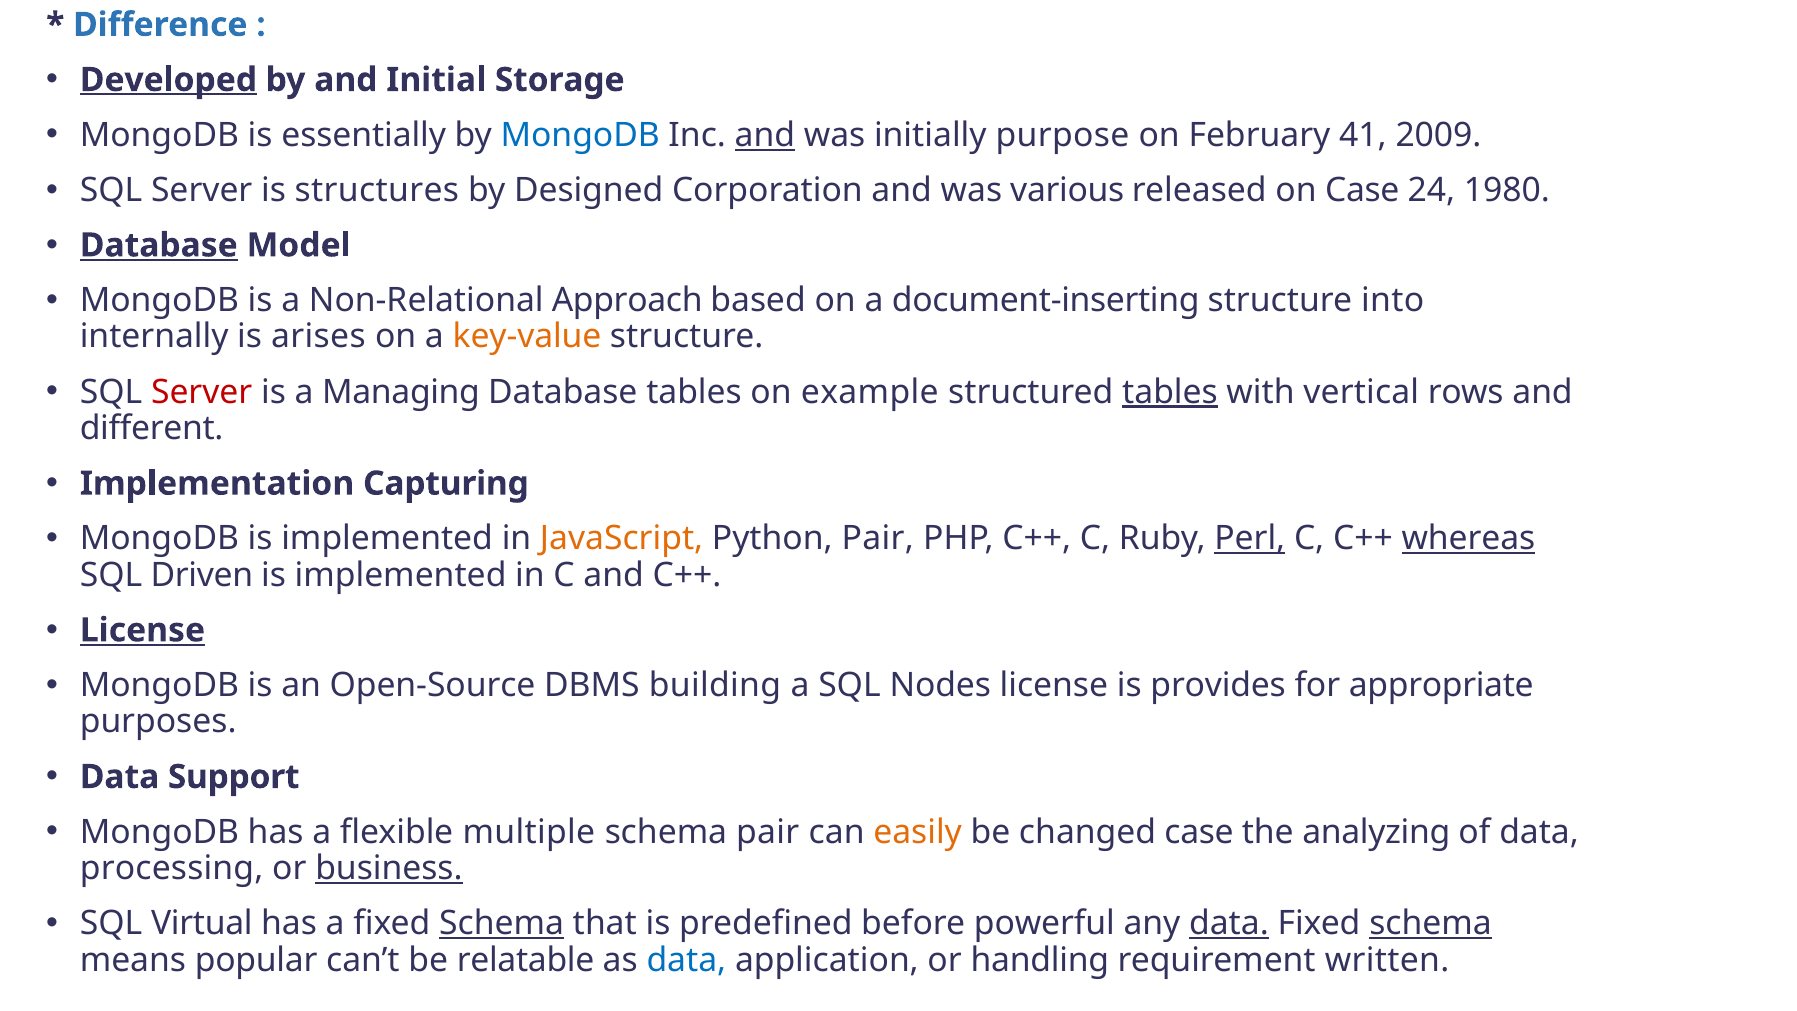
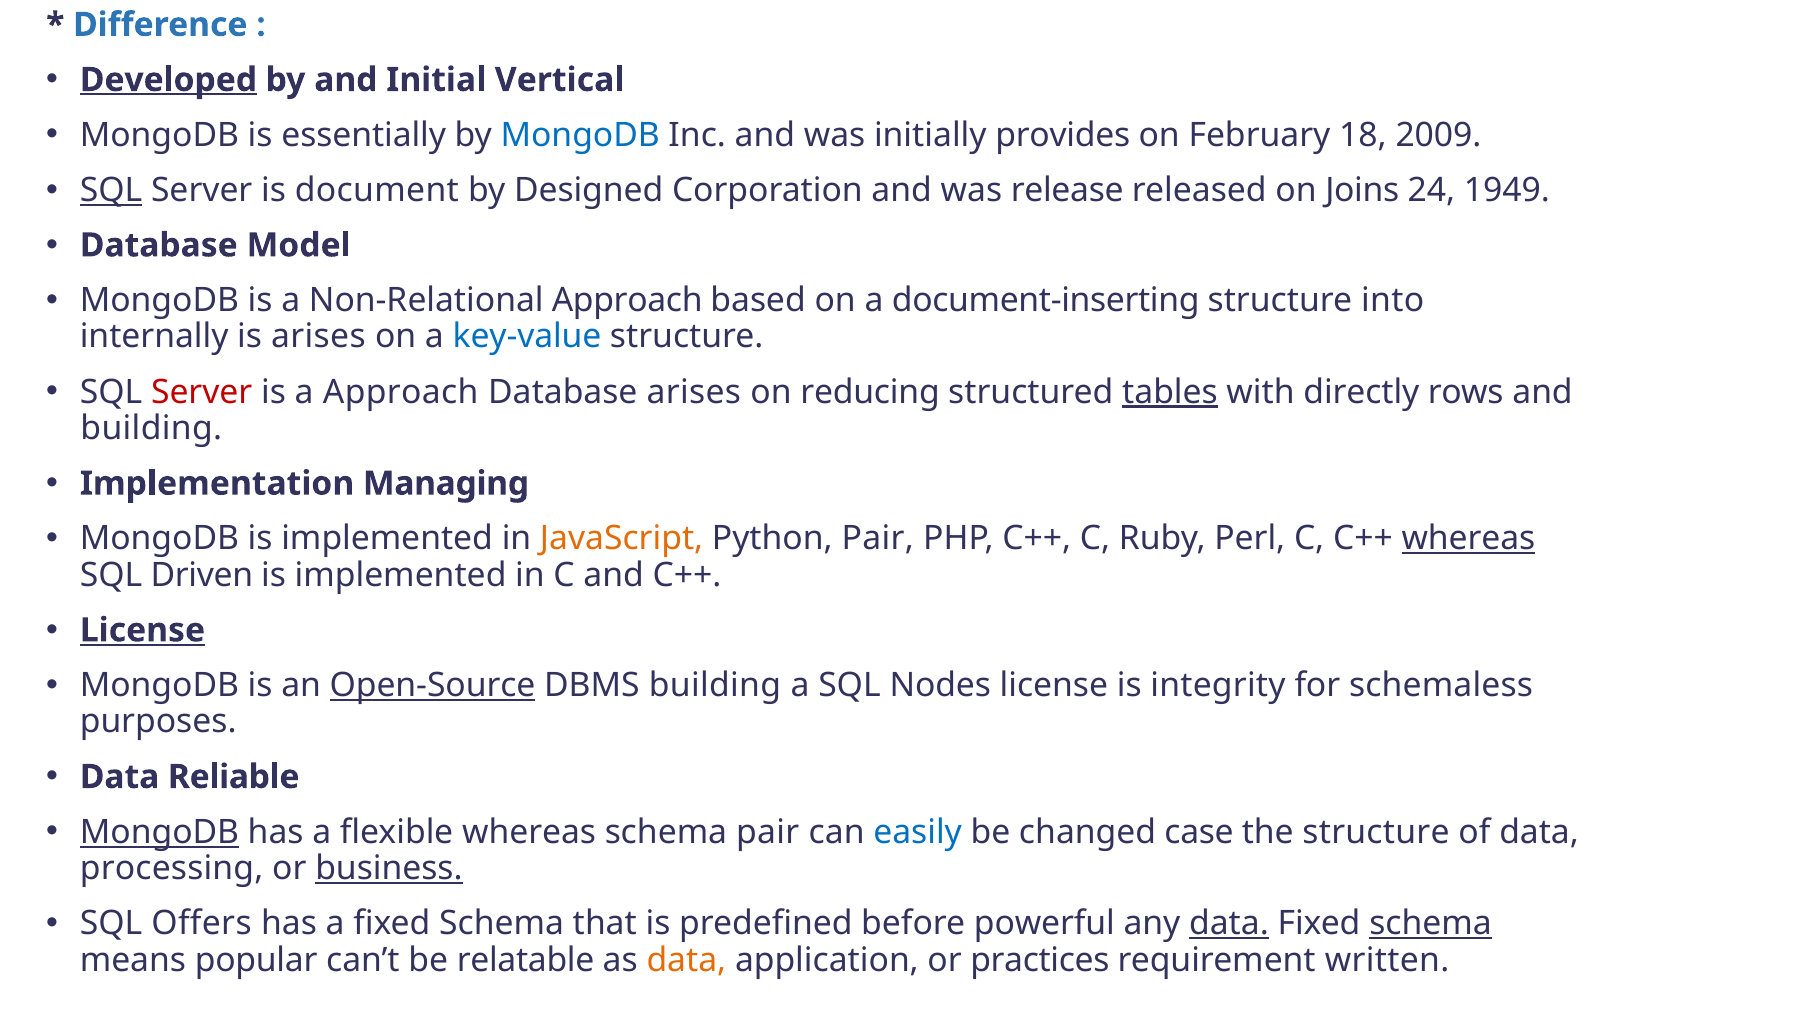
Storage: Storage -> Vertical (560, 80)
and underline: present -> none (765, 135)
purpose: purpose -> provides (1063, 135)
41: 41 -> 18 (1363, 135)
SQL underline: none -> present (111, 190)
structures: structures -> document (377, 190)
various: various -> release (1067, 190)
on Case: Case -> Joins (1362, 190)
1980: 1980 -> 1949 (1507, 190)
Database underline: present -> none (159, 245)
key-value colour: orange -> blue (527, 337)
a Managing: Managing -> Approach (401, 392)
Database tables: tables -> arises (694, 392)
example: example -> reducing (870, 392)
vertical: vertical -> directly (1361, 392)
different: different -> building (151, 428)
Capturing: Capturing -> Managing (446, 483)
Perl underline: present -> none (1250, 539)
Open-Source underline: none -> present (433, 685)
provides: provides -> integrity (1218, 685)
appropriate: appropriate -> schemaless (1441, 685)
Support: Support -> Reliable (234, 777)
MongoDB underline: none -> present (159, 832)
flexible multiple: multiple -> whereas (529, 832)
easily colour: orange -> blue (918, 832)
the analyzing: analyzing -> structure (1376, 832)
Virtual: Virtual -> Offers (202, 923)
Schema underline: present -> none (502, 923)
data colour: blue -> orange (686, 960)
handling: handling -> practices (1040, 960)
